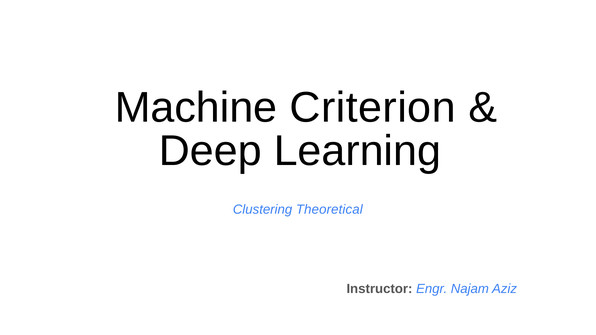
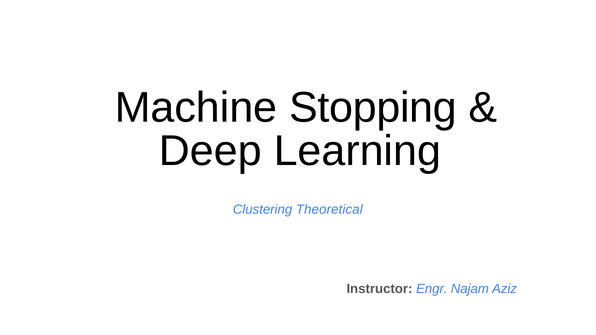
Criterion: Criterion -> Stopping (373, 108)
